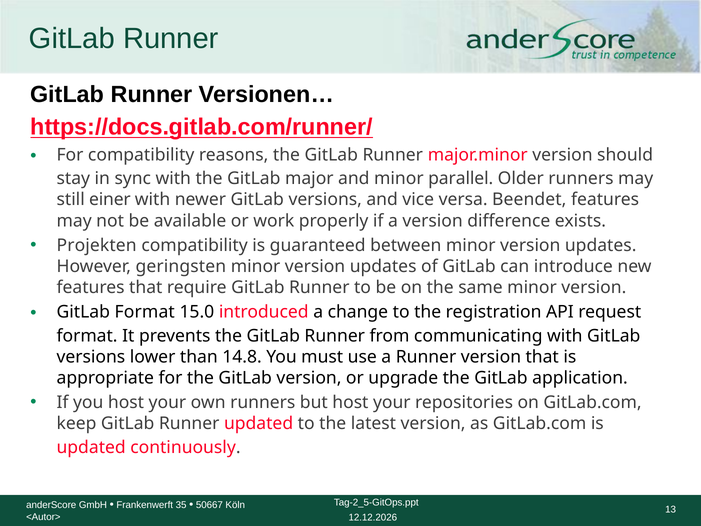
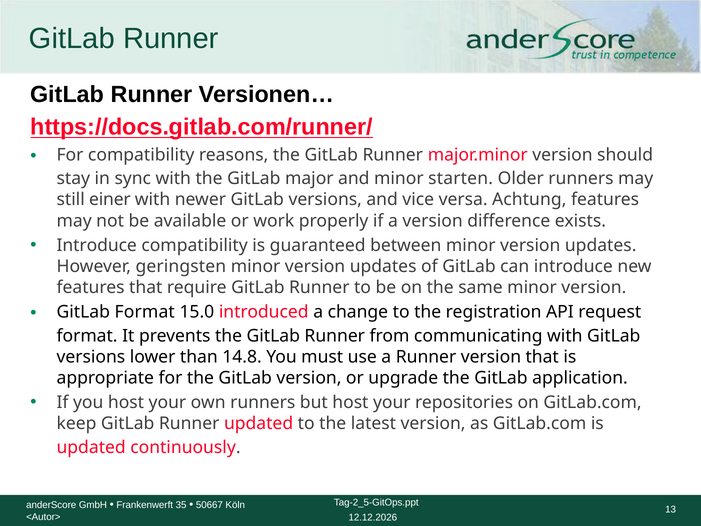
parallel: parallel -> starten (461, 179)
Beendet: Beendet -> Achtung (529, 200)
Projekten: Projekten -> Introduce (97, 245)
